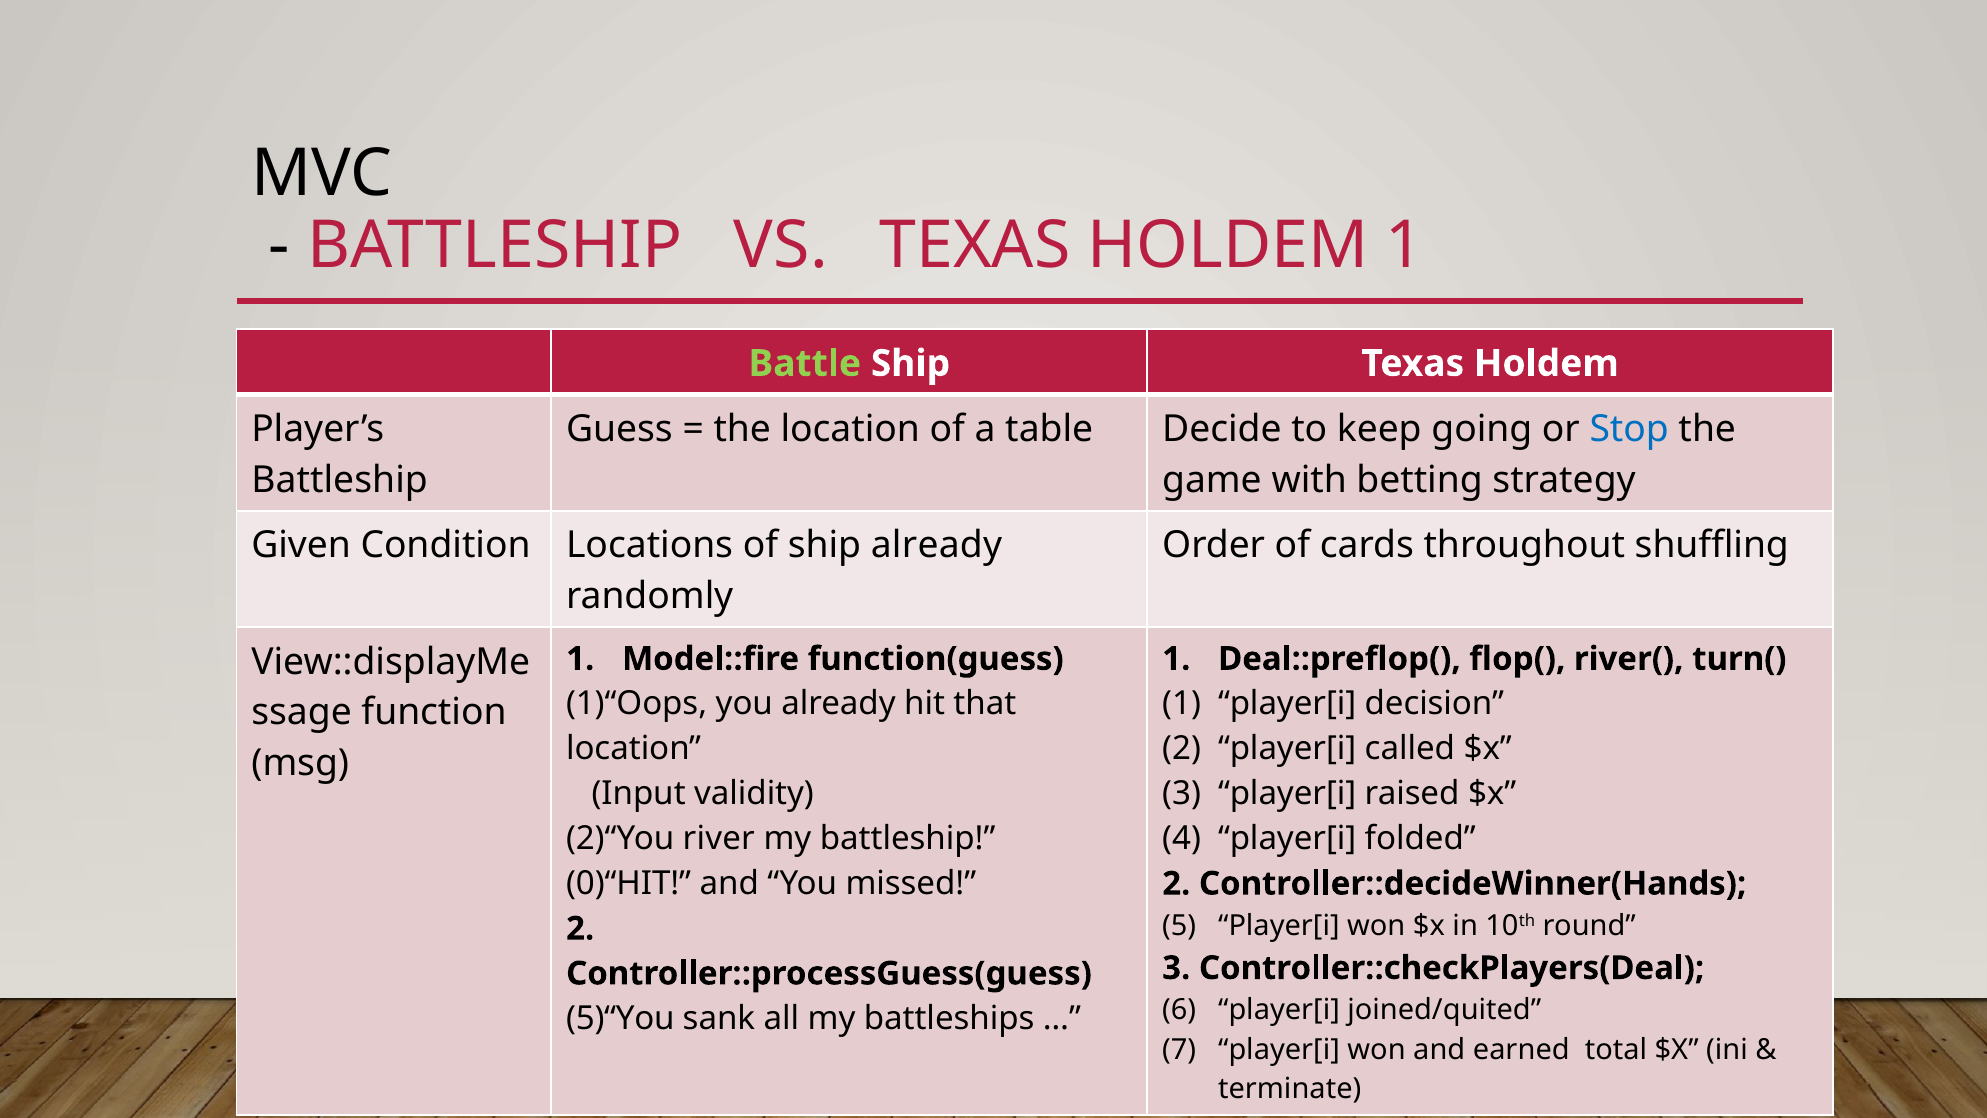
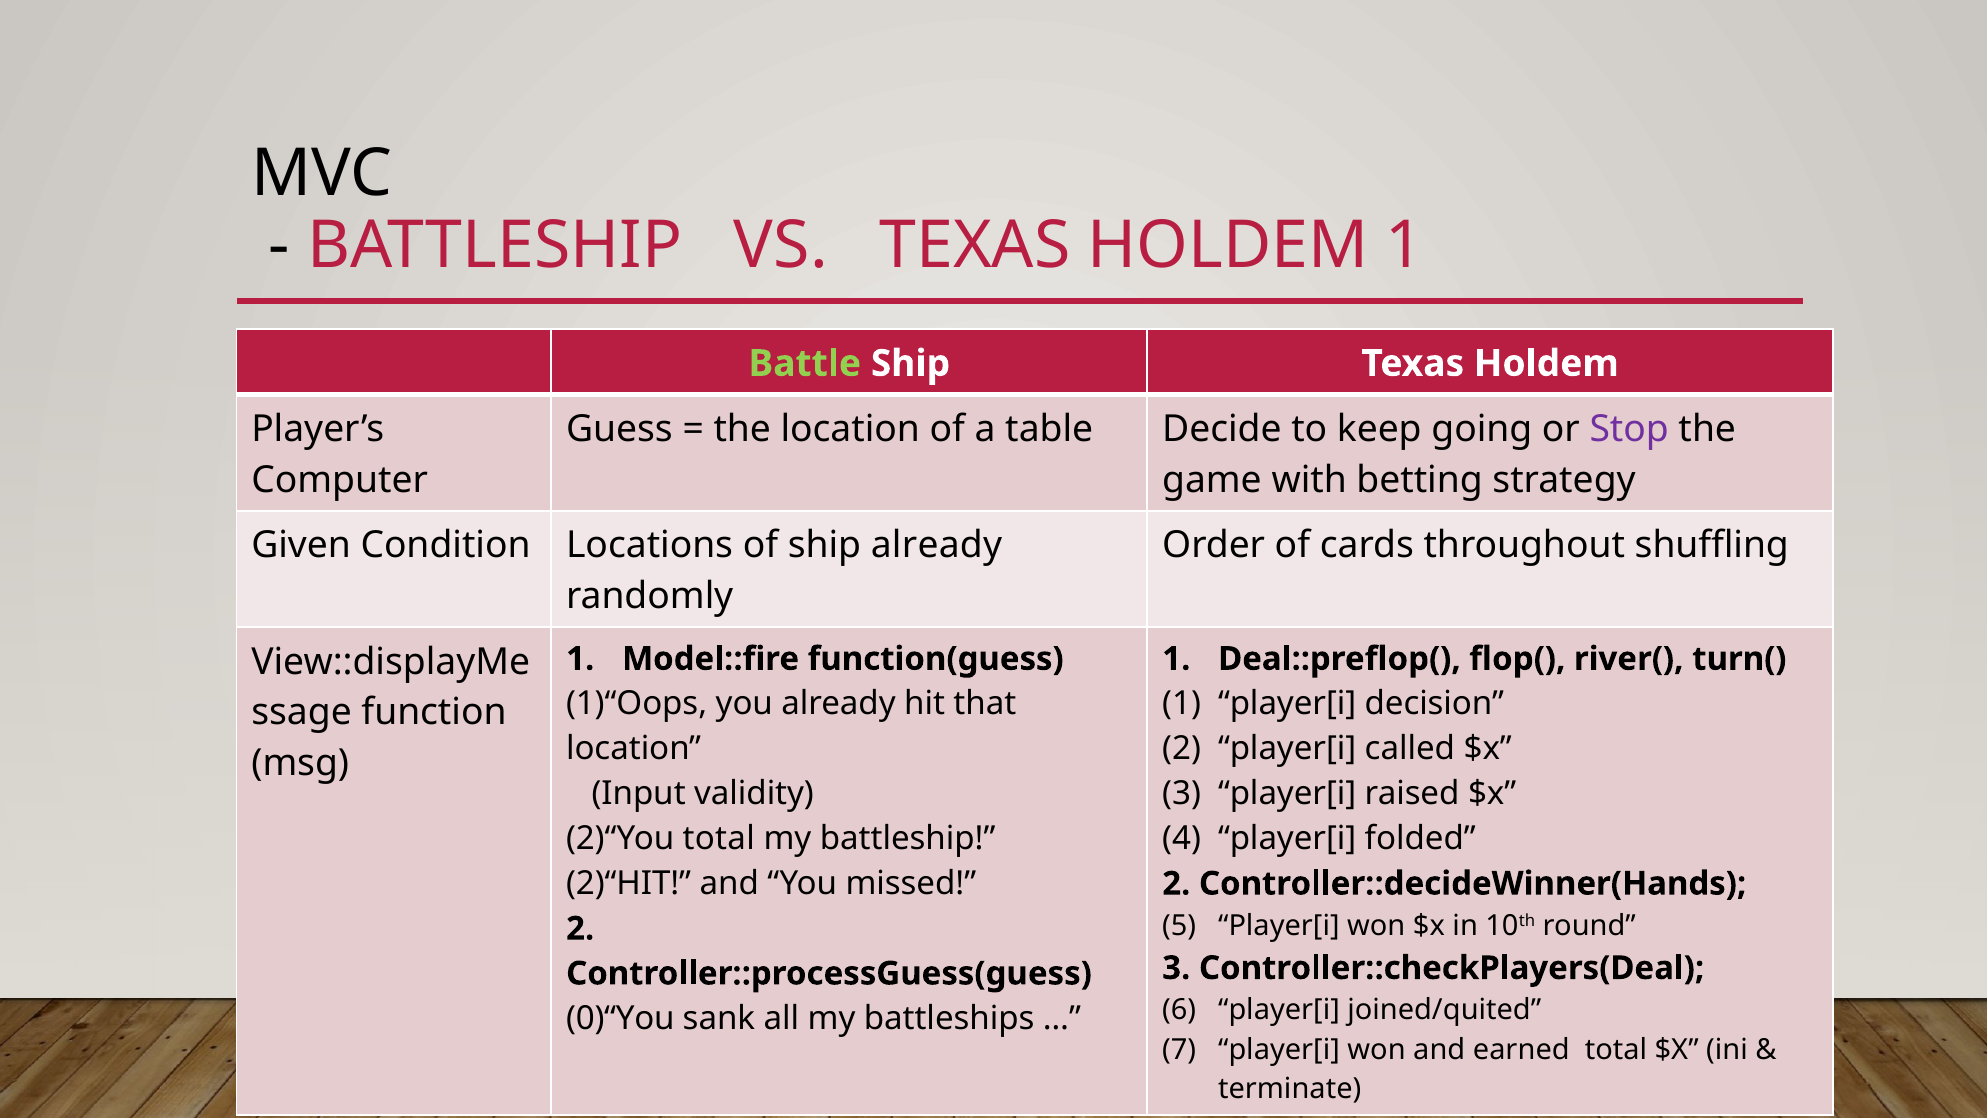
Stop colour: blue -> purple (1629, 429)
Battleship: Battleship -> Computer (340, 480)
2)“You river: river -> total (719, 838)
0)“HIT: 0)“HIT -> 2)“HIT (629, 883)
5)“You: 5)“You -> 0)“You (620, 1018)
